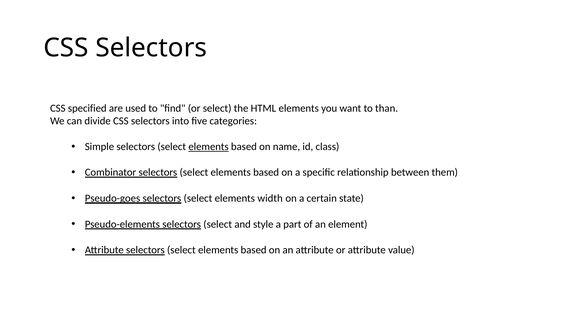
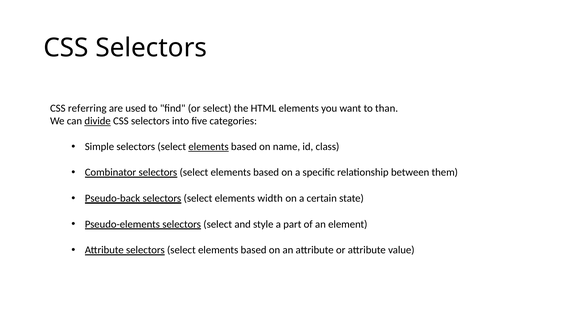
specified: specified -> referring (87, 108)
divide underline: none -> present (98, 121)
Pseudo-goes: Pseudo-goes -> Pseudo-back (113, 198)
